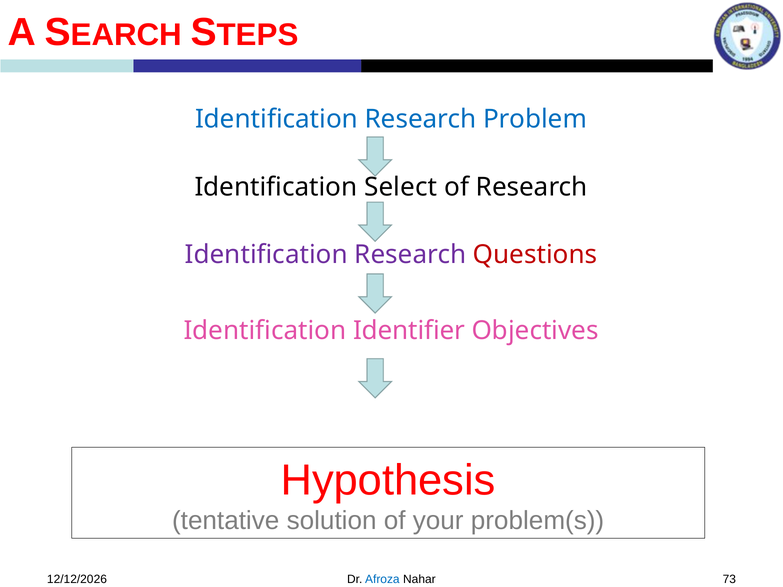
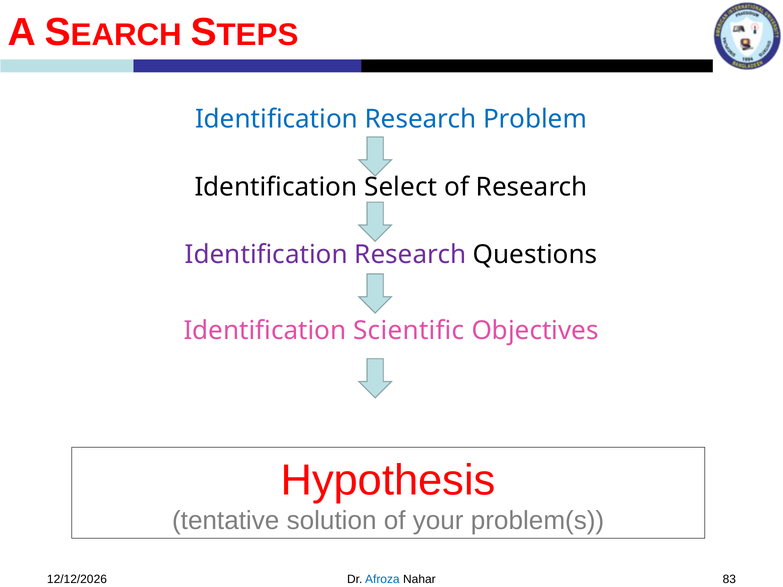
Questions colour: red -> black (535, 255)
Identifier: Identifier -> Scientific (409, 331)
73: 73 -> 83 (729, 580)
